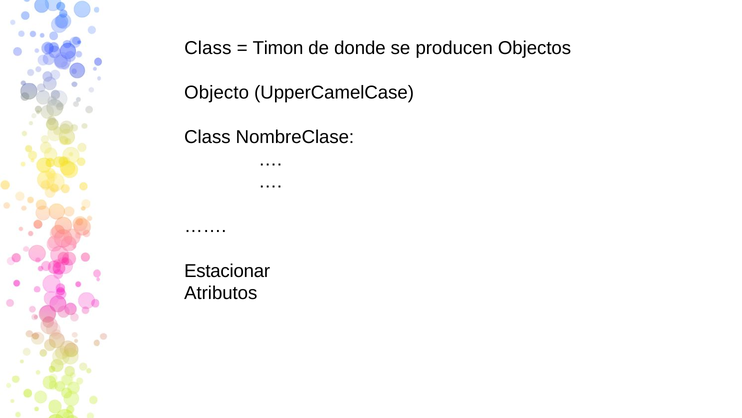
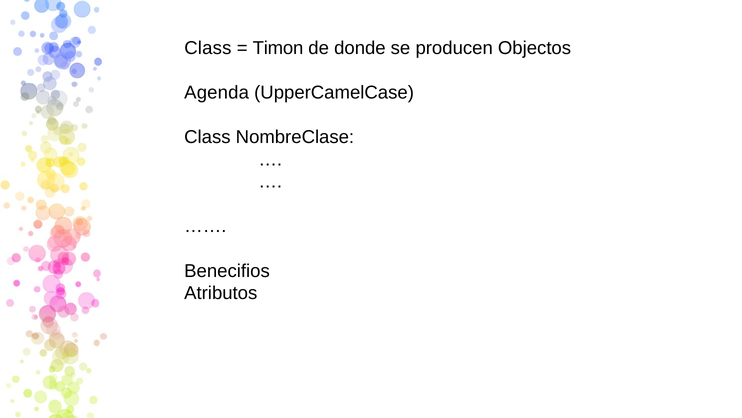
Objecto: Objecto -> Agenda (217, 92)
Estacionar: Estacionar -> Benecifios (227, 271)
